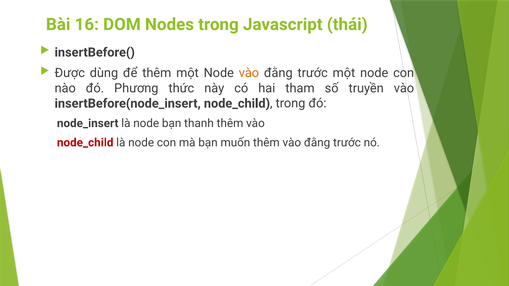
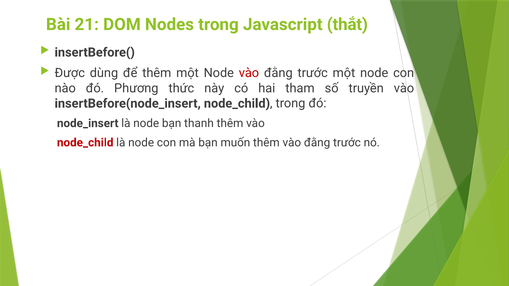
16: 16 -> 21 (87, 24)
thái: thái -> thắt (347, 24)
vào colour: orange -> red (249, 73)
